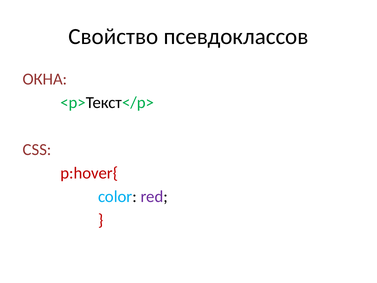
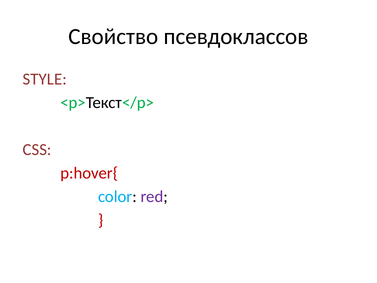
ОКНА: ОКНА -> STYLE (45, 79)
